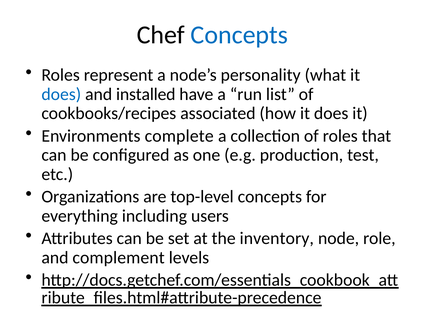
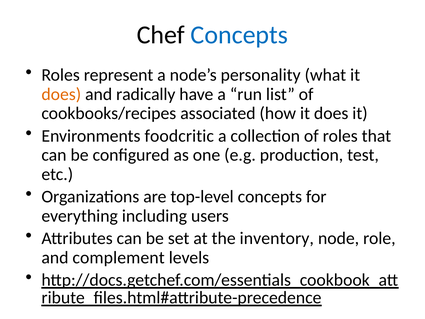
does colour: blue -> orange (61, 94)
installed: installed -> radically (146, 94)
complete: complete -> foodcritic (179, 136)
